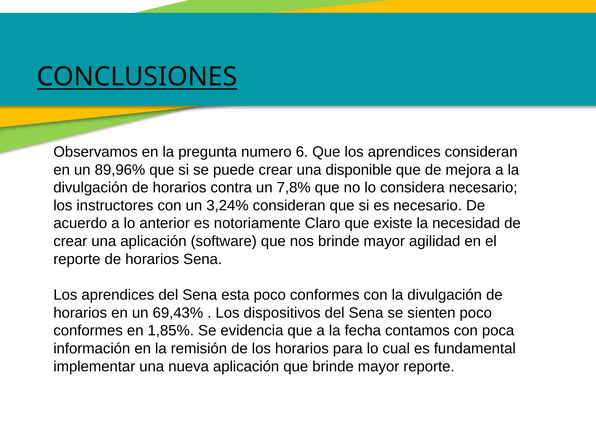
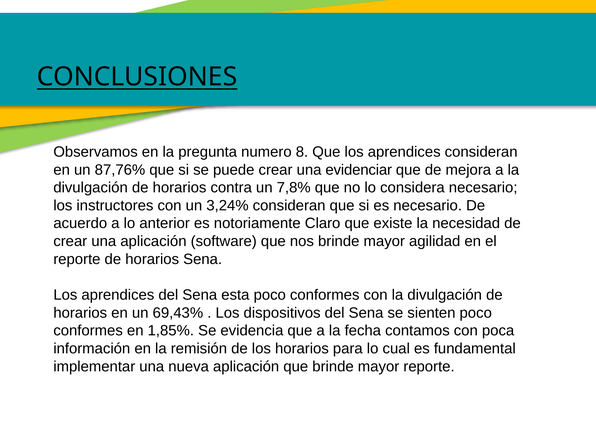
6: 6 -> 8 (302, 152)
89,96%: 89,96% -> 87,76% (120, 170)
disponible: disponible -> evidenciar (359, 170)
